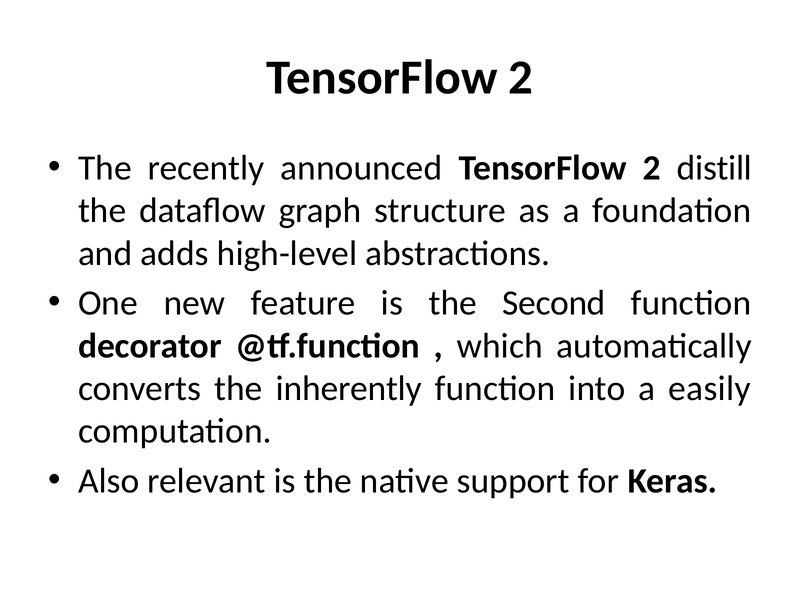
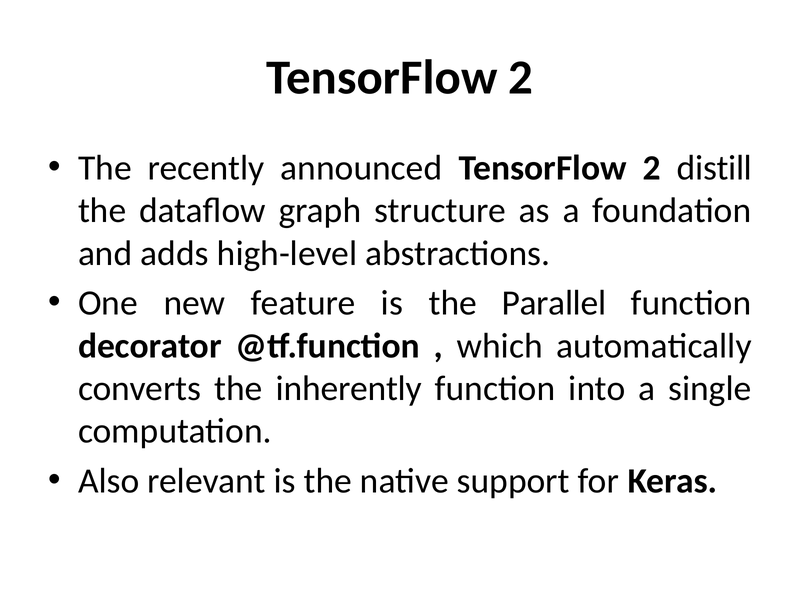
Second: Second -> Parallel (554, 303)
easily: easily -> single (710, 389)
